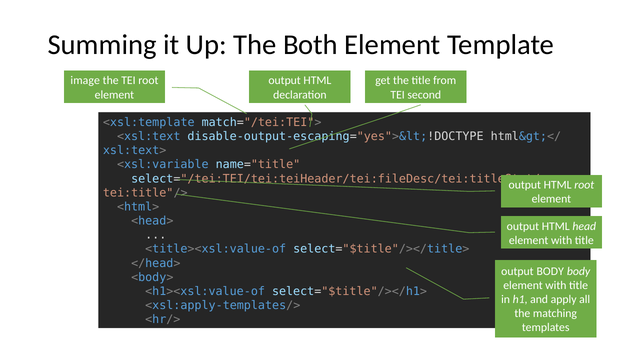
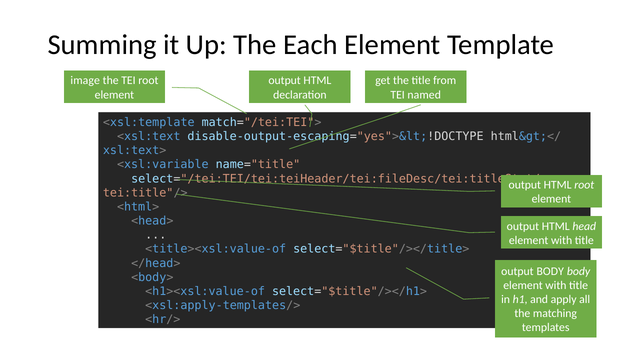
Both: Both -> Each (310, 45)
second: second -> named (424, 95)
